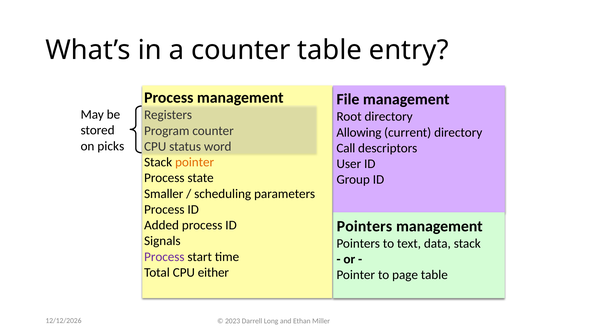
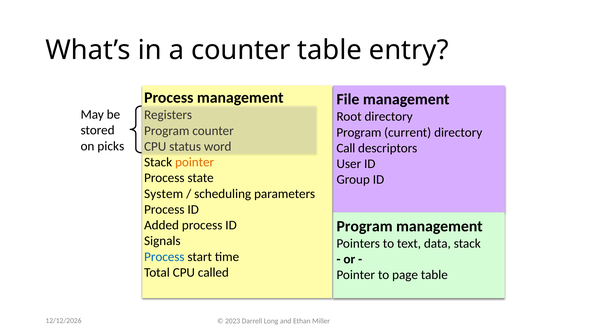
Allowing: Allowing -> Program (359, 132)
Smaller: Smaller -> System (164, 194)
Pointers: Pointers -> Program (365, 226)
Process colour: purple -> blue (164, 257)
either: either -> called (213, 272)
